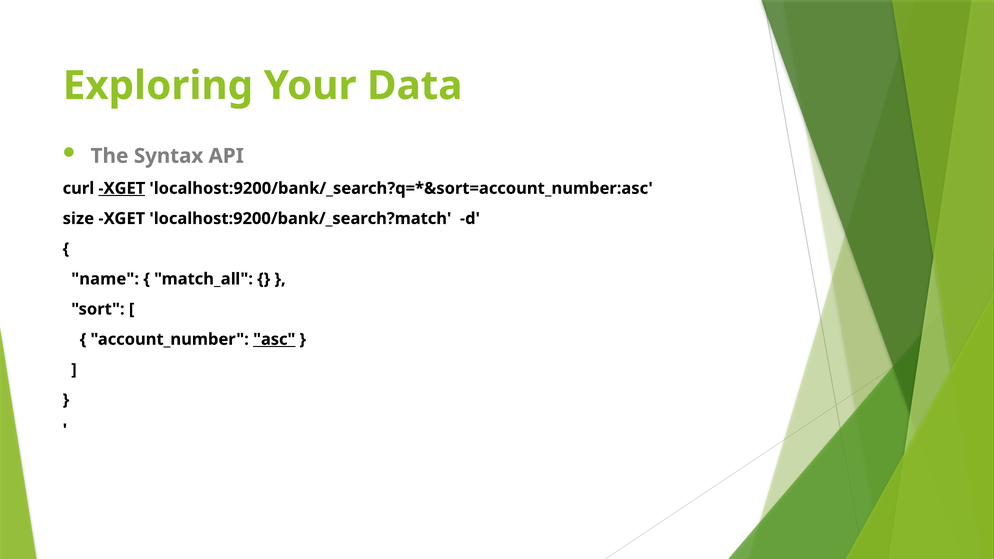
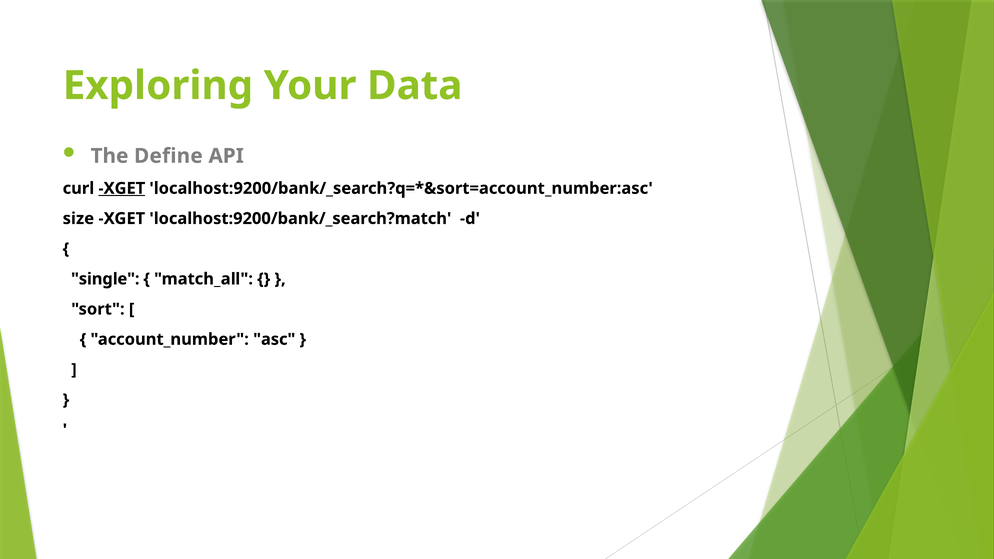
Syntax: Syntax -> Define (168, 156)
name: name -> single (105, 279)
asc underline: present -> none (274, 339)
